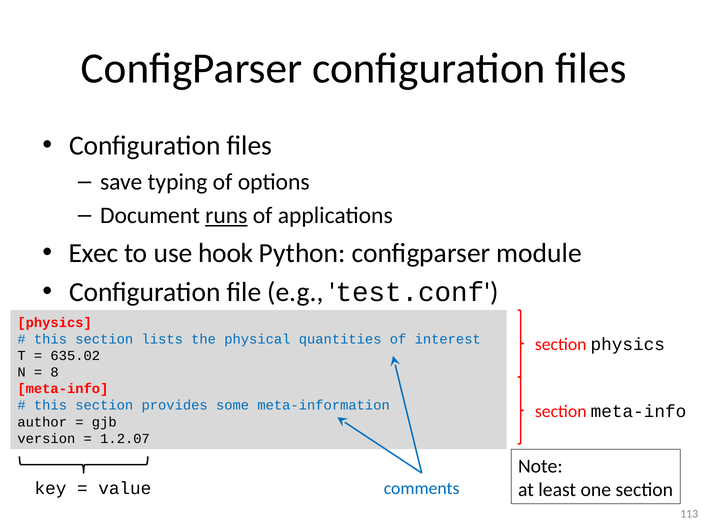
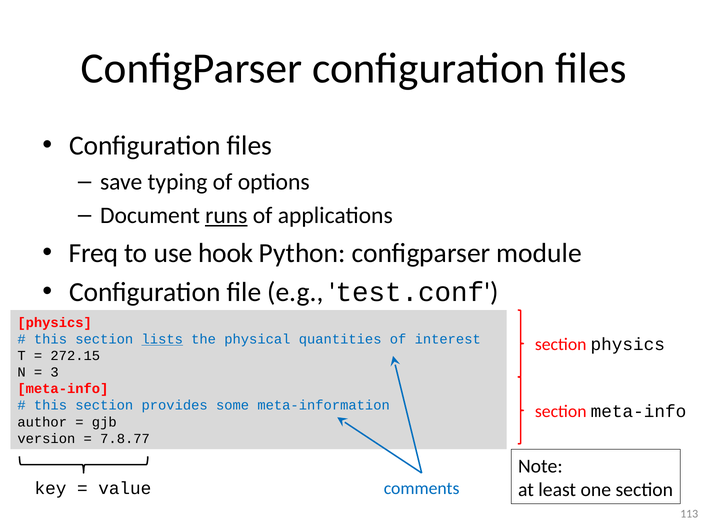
Exec: Exec -> Freq (94, 253)
lists underline: none -> present (162, 339)
635.02: 635.02 -> 272.15 (75, 356)
8: 8 -> 3 (55, 372)
1.2.07: 1.2.07 -> 7.8.77 (125, 438)
